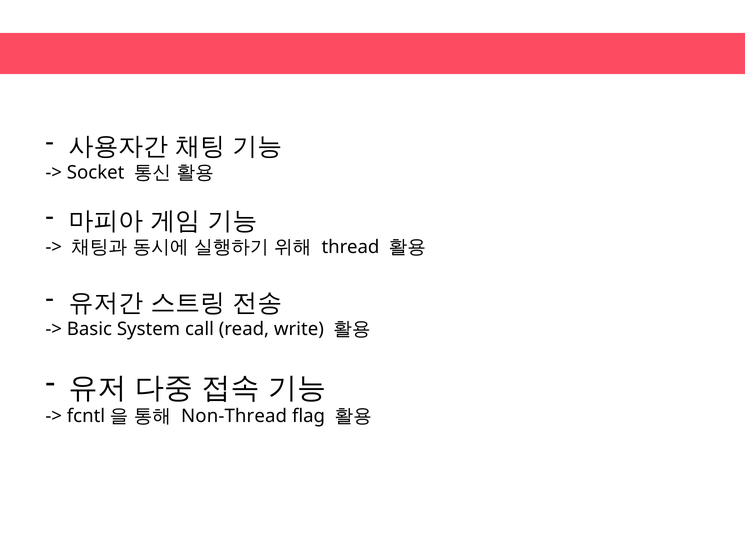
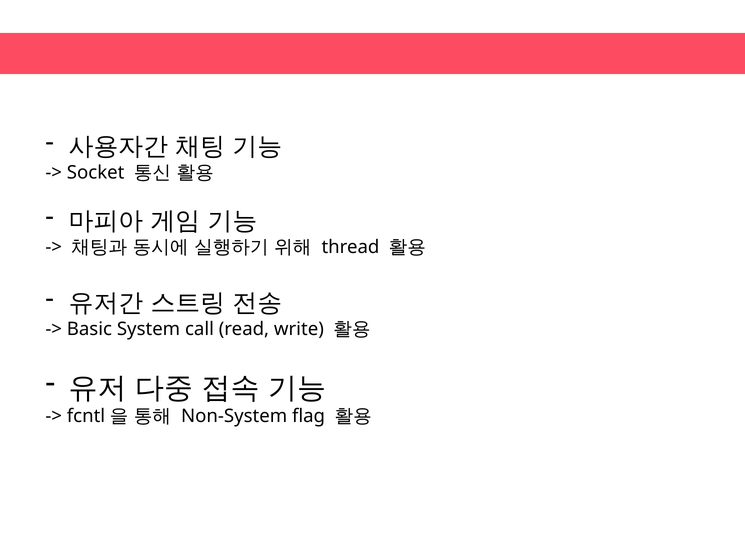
Non-Thread: Non-Thread -> Non-System (234, 416)
